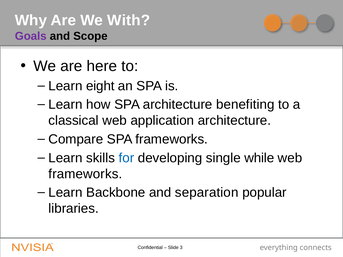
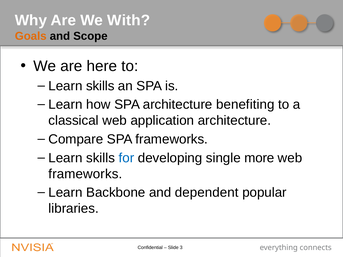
Goals colour: purple -> orange (31, 36)
eight: eight -> skills (100, 86)
while: while -> more (259, 158)
separation: separation -> dependent (207, 193)
